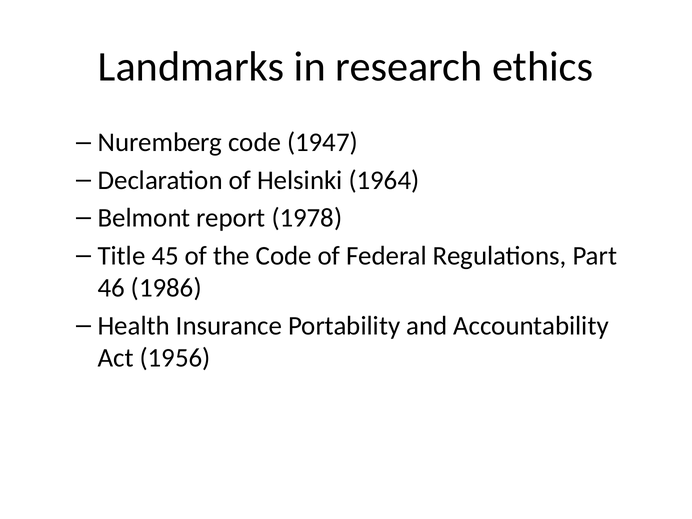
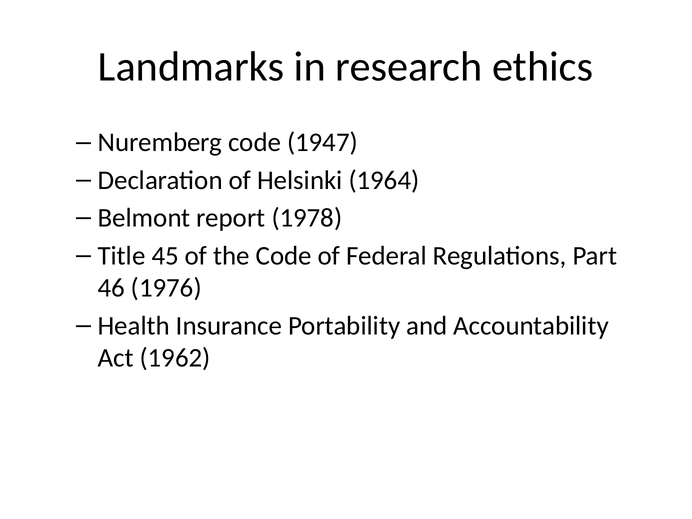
1986: 1986 -> 1976 (166, 288)
1956: 1956 -> 1962 (175, 358)
